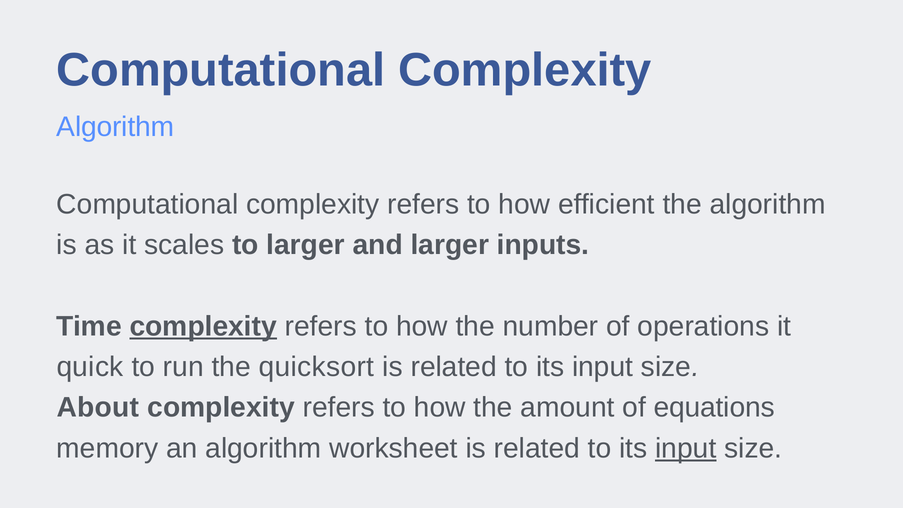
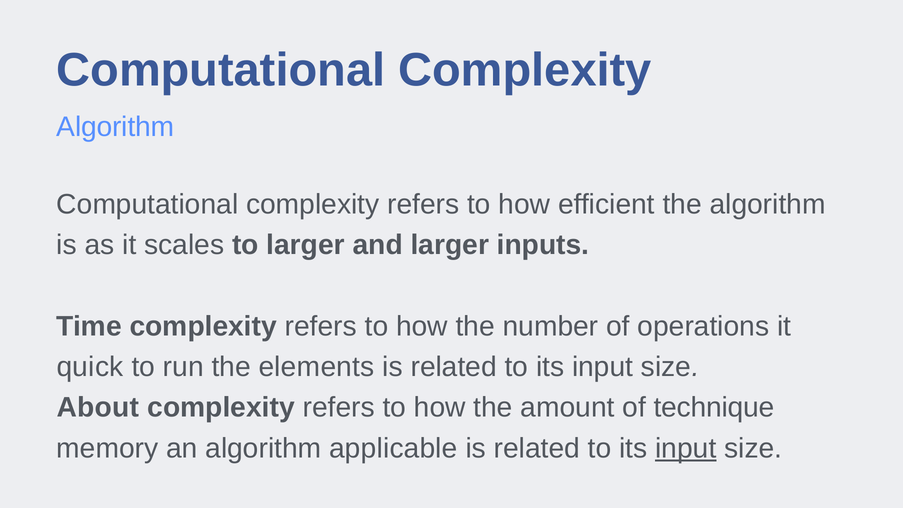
complexity underline: present -> none (203, 326)
quicksort: quicksort -> elements (317, 367)
equations: equations -> technique (714, 408)
worksheet: worksheet -> applicable (393, 448)
